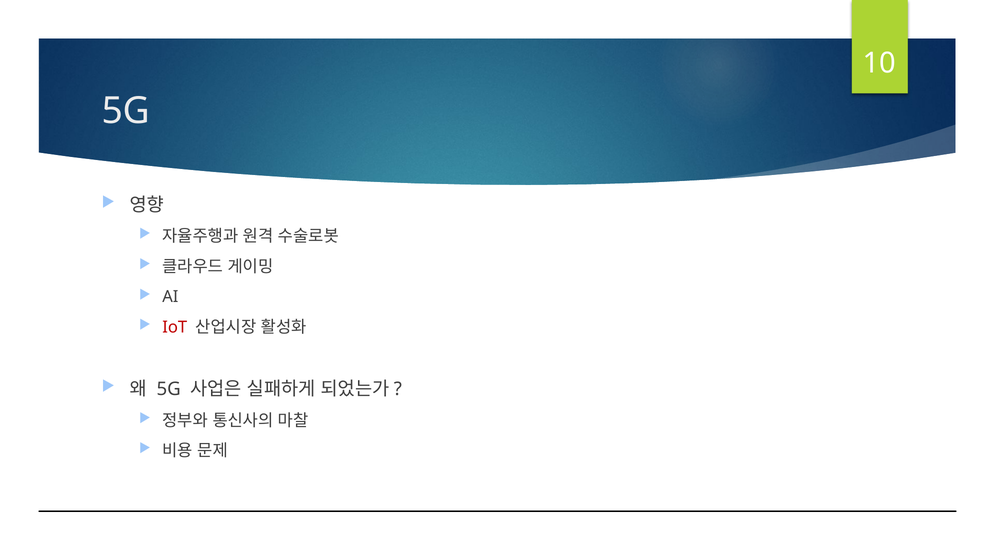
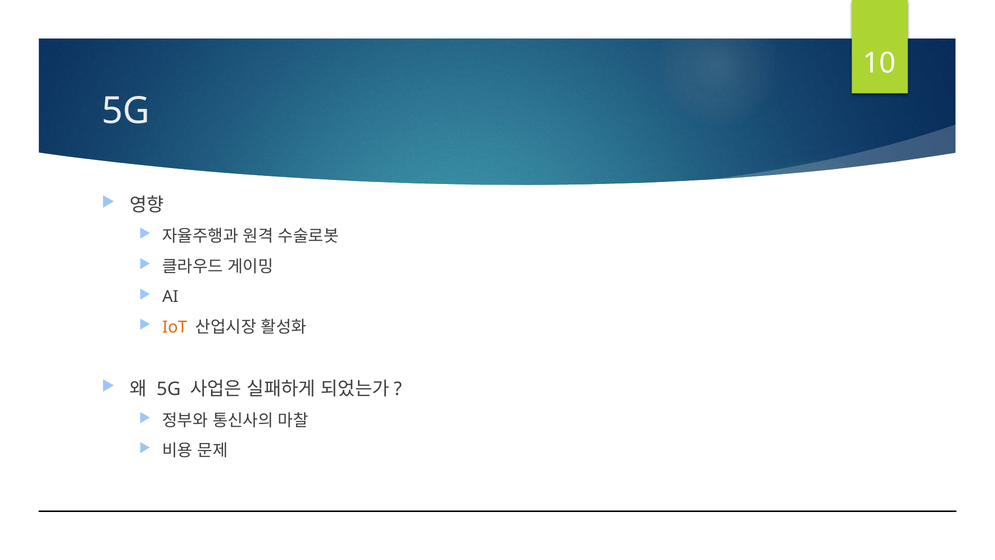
IoT colour: red -> orange (175, 327)
